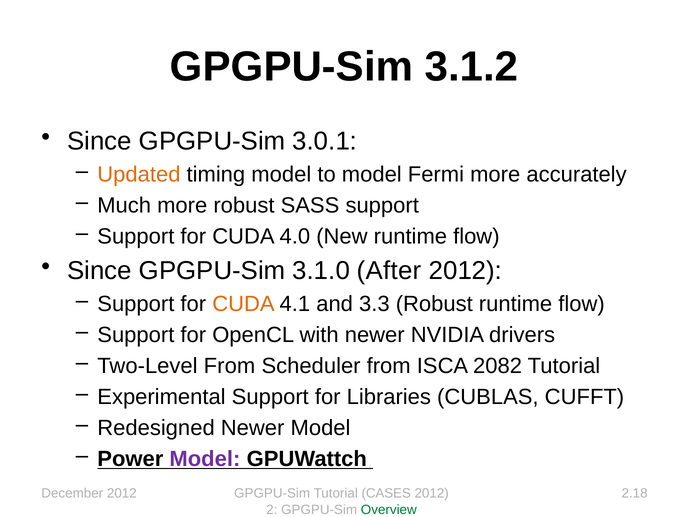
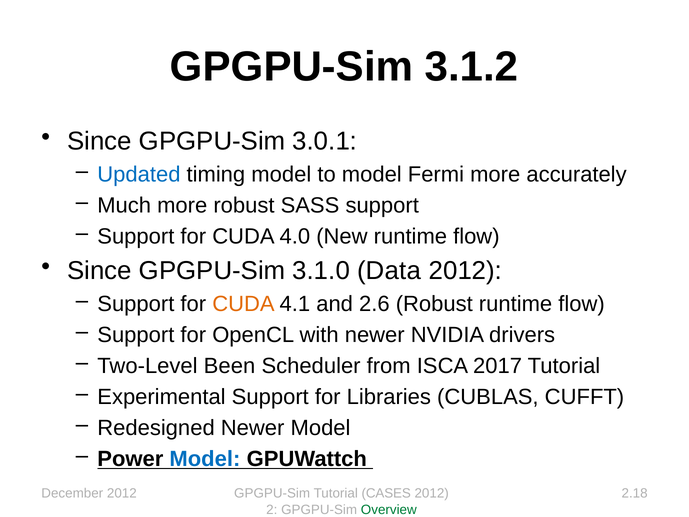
Updated colour: orange -> blue (139, 174)
After: After -> Data (389, 271)
3.3: 3.3 -> 2.6 (374, 304)
Two-Level From: From -> Been (230, 366)
2082: 2082 -> 2017 (498, 366)
Model colour: purple -> blue (205, 459)
